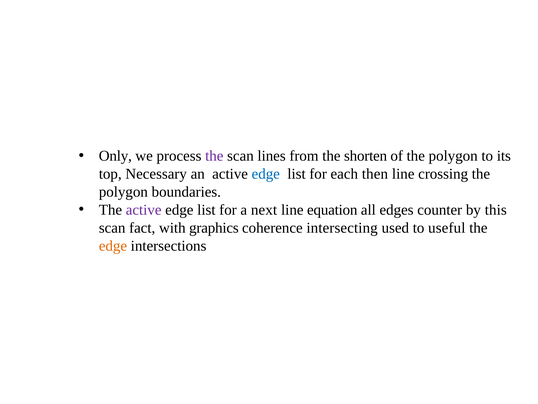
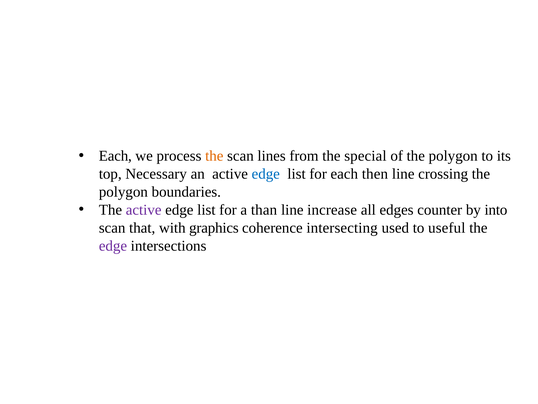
Only: Only -> Each (115, 156)
the colour: purple -> orange (214, 156)
shorten: shorten -> special (365, 156)
next: next -> than (264, 210)
equation: equation -> increase (332, 210)
this: this -> into (496, 210)
fact: fact -> that (142, 227)
edge colour: orange -> purple (113, 245)
